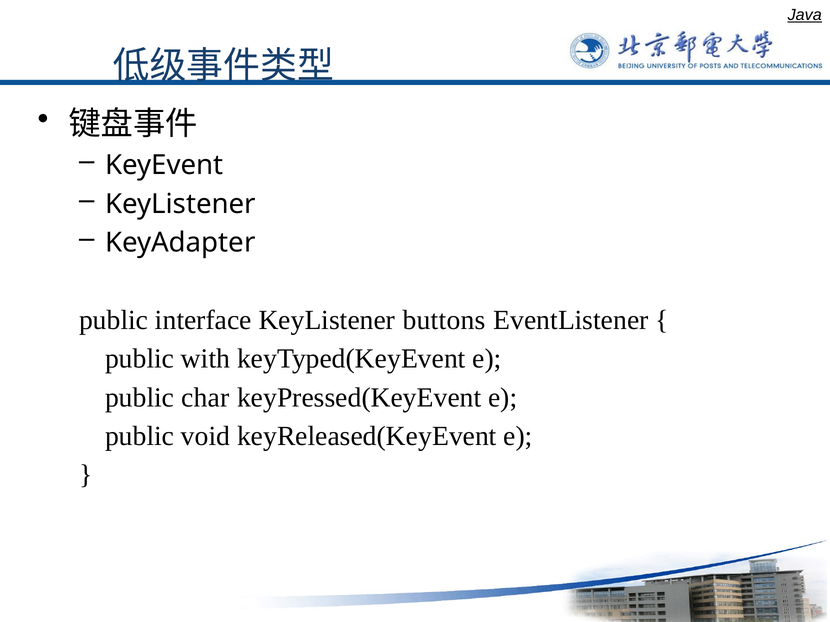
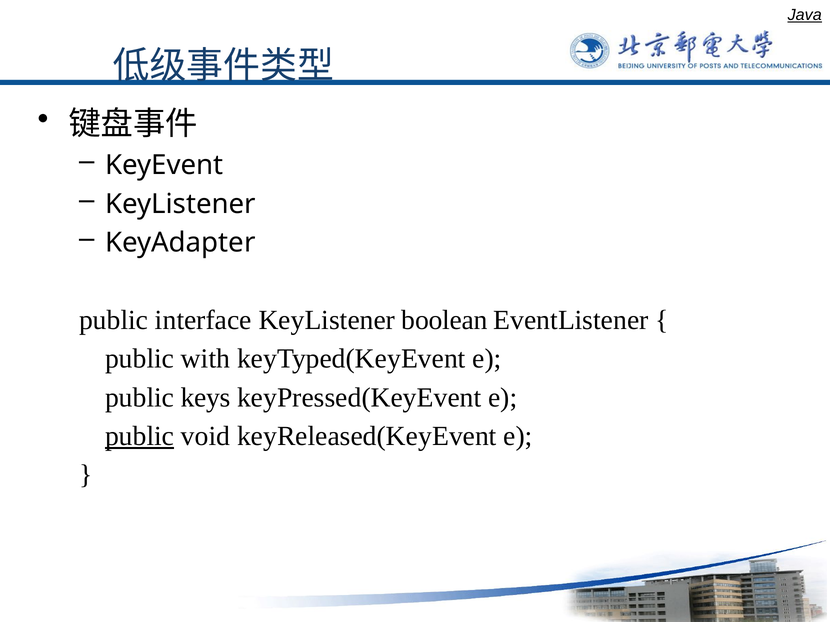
buttons: buttons -> boolean (444, 320)
char: char -> keys (206, 398)
public underline: none -> present (140, 437)
